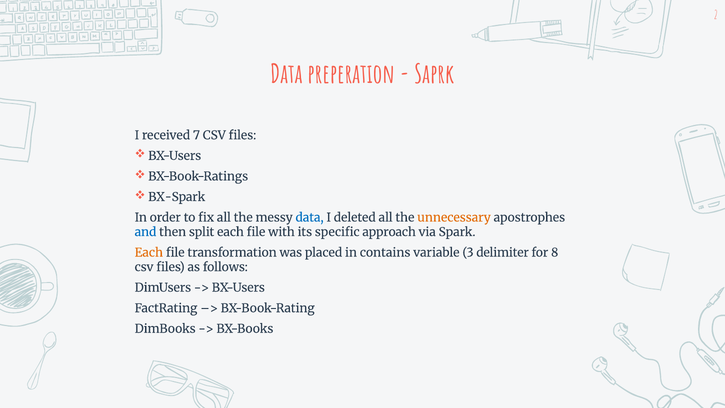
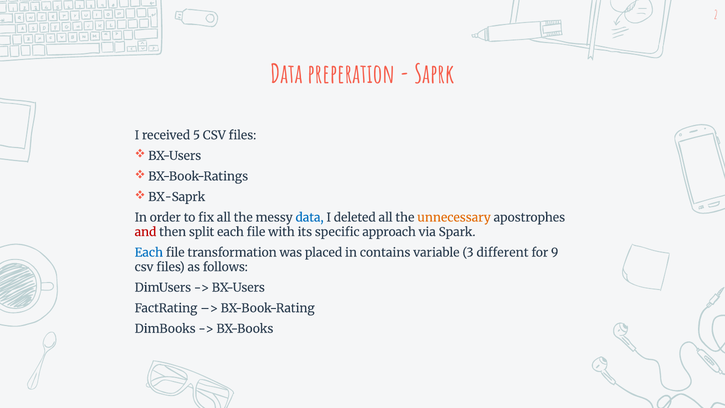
7: 7 -> 5 (196, 135)
BX-Spark: BX-Spark -> BX-Saprk (177, 197)
and colour: blue -> red (146, 232)
Each colour: orange -> blue (149, 253)
delimiter: delimiter -> different (502, 253)
8: 8 -> 9 (555, 253)
